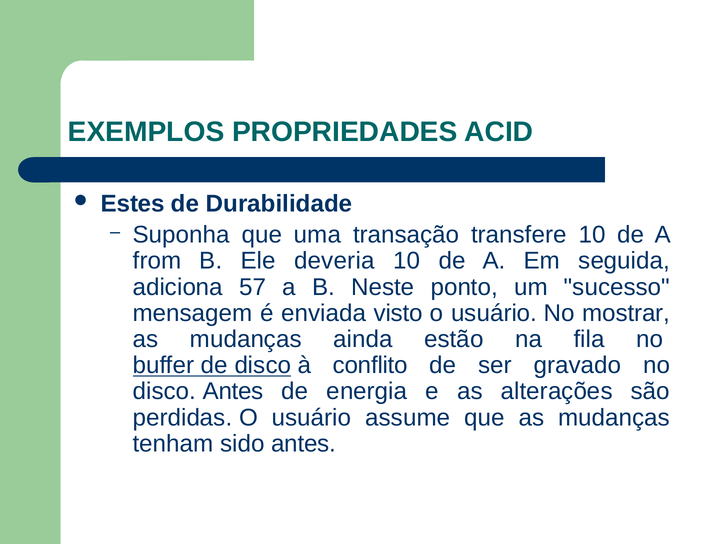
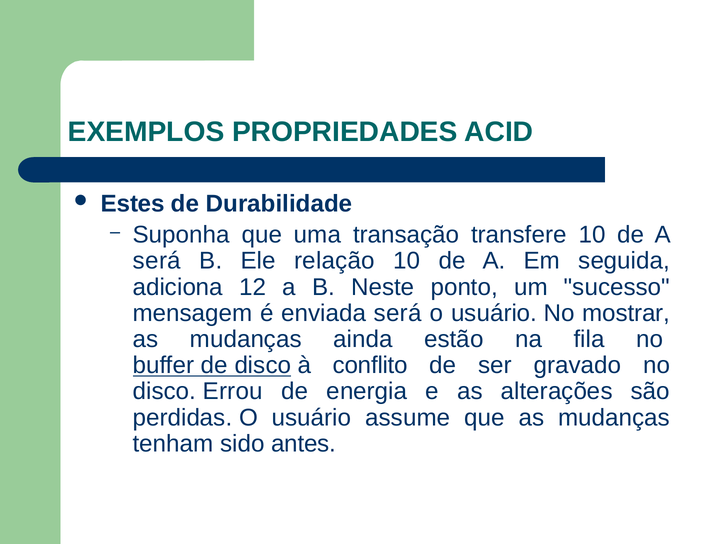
from: from -> será (157, 261)
deveria: deveria -> relação (334, 261)
57: 57 -> 12 (253, 287)
enviada visto: visto -> será (398, 313)
disco Antes: Antes -> Errou (233, 392)
